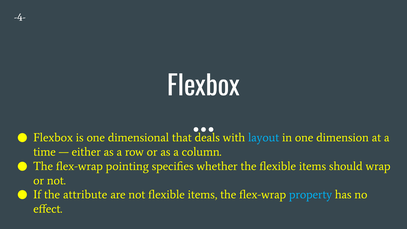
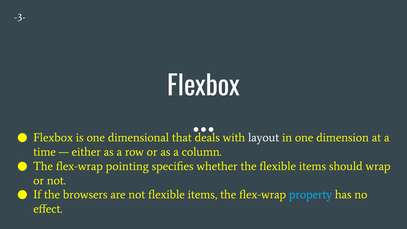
-4-: -4- -> -3- (20, 17)
layout colour: light blue -> white (264, 138)
attribute: attribute -> browsers (85, 195)
